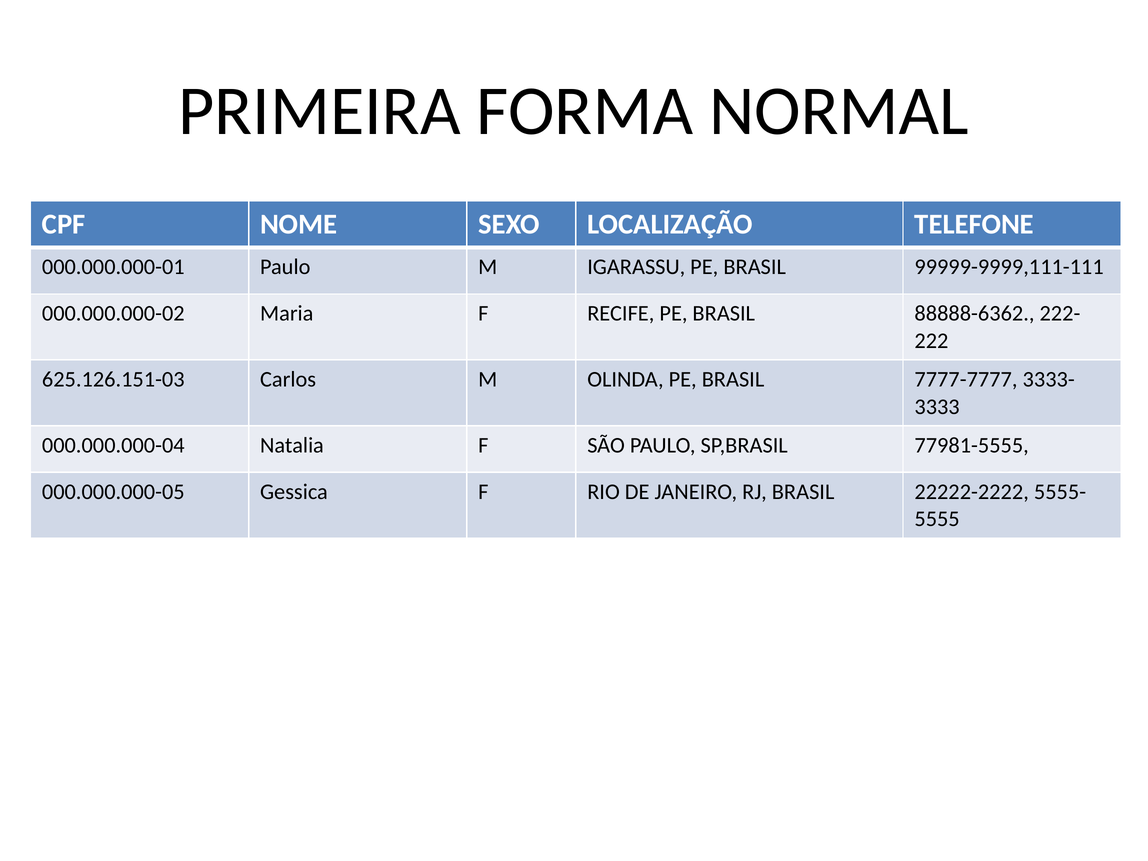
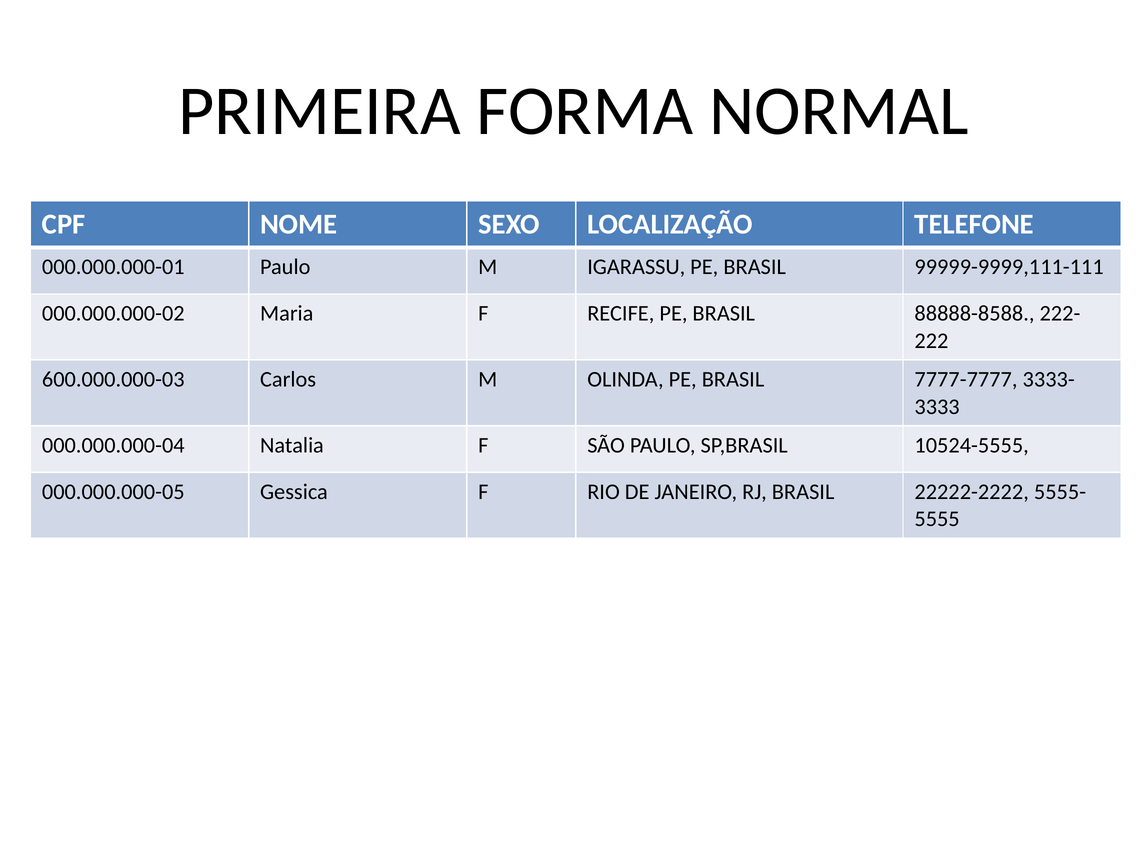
88888-6362: 88888-6362 -> 88888-8588 (974, 314)
625.126.151-03: 625.126.151-03 -> 600.000.000-03 (113, 379)
77981-5555: 77981-5555 -> 10524-5555 (972, 445)
